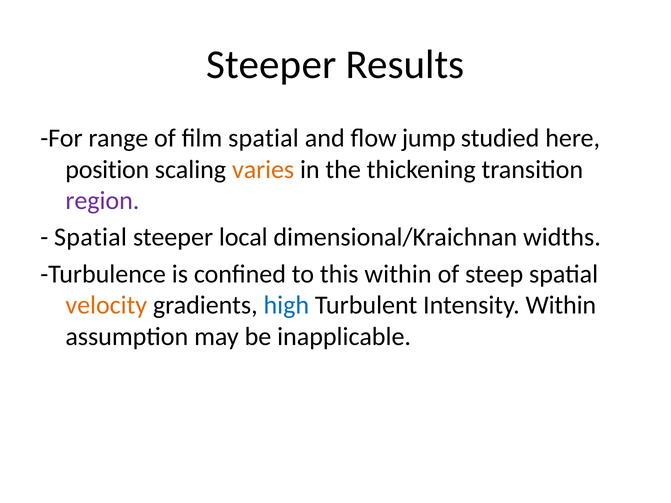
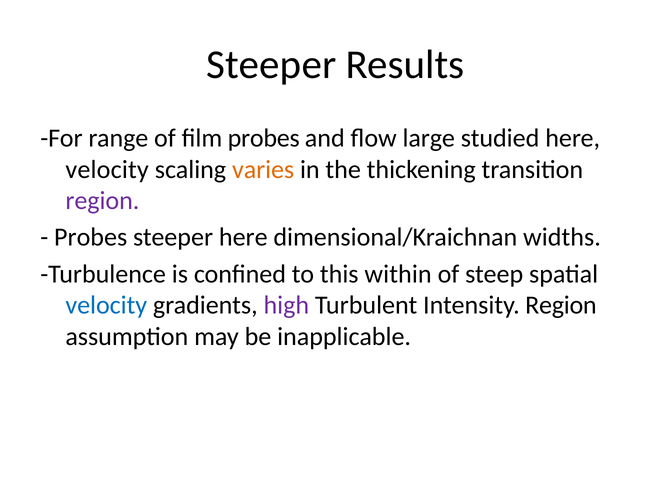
film spatial: spatial -> probes (264, 138)
jump: jump -> large (429, 138)
position: position -> velocity (107, 170)
Spatial: Spatial -> Probes (91, 237)
steeper local: local -> here (243, 237)
velocity colour: orange -> blue (106, 305)
high colour: blue -> purple (286, 305)
Intensity Within: Within -> Region (561, 305)
